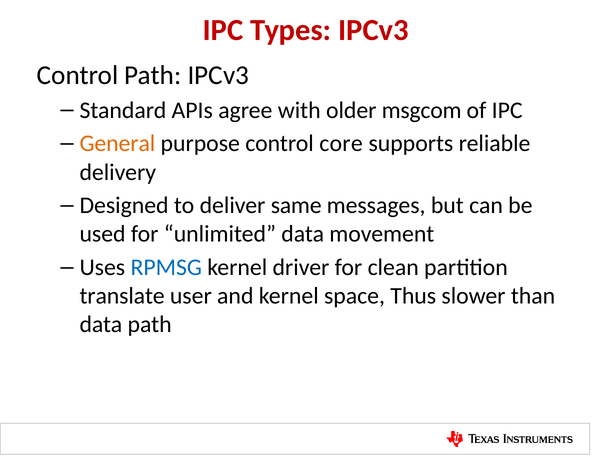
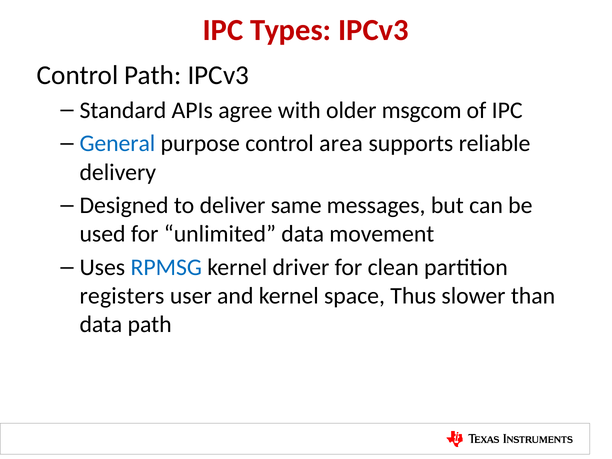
General colour: orange -> blue (117, 144)
core: core -> area (341, 144)
translate: translate -> registers (122, 296)
